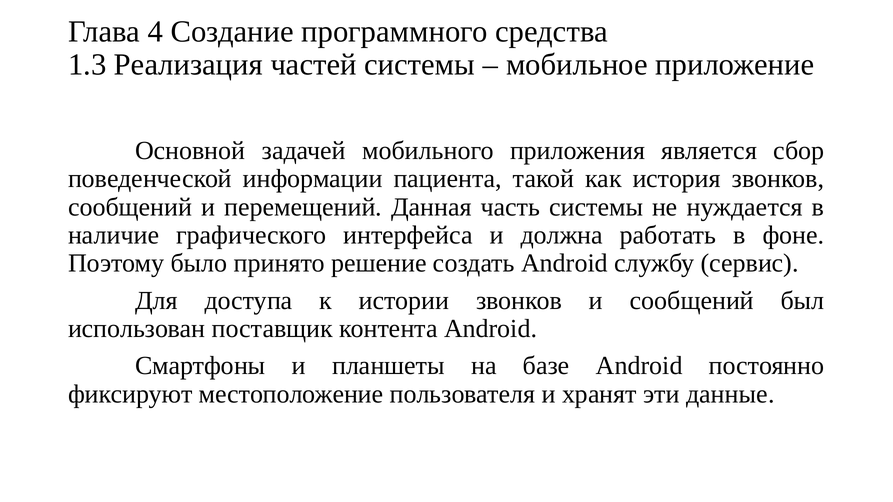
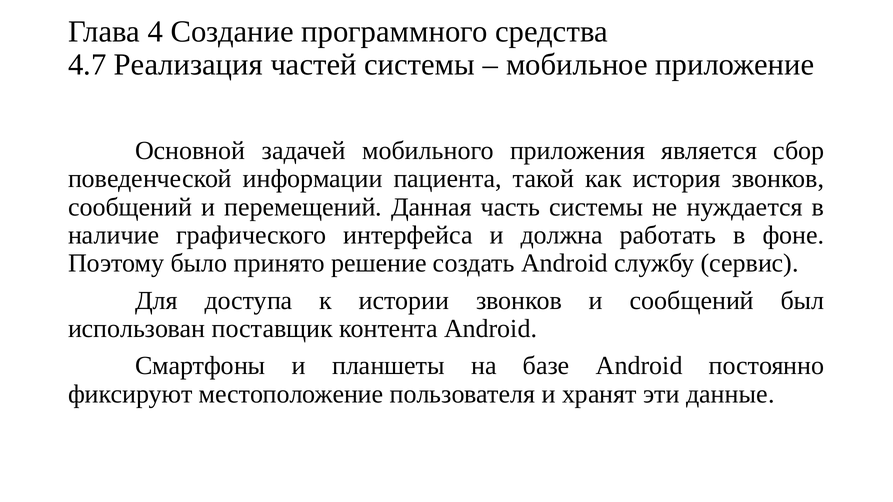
1.3: 1.3 -> 4.7 (87, 65)
